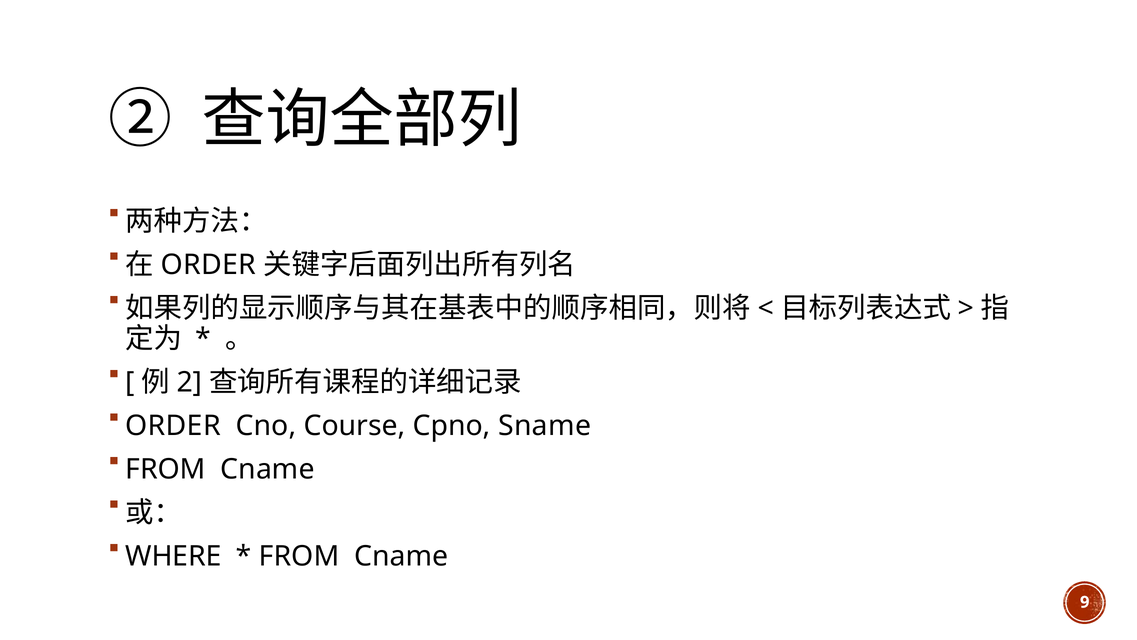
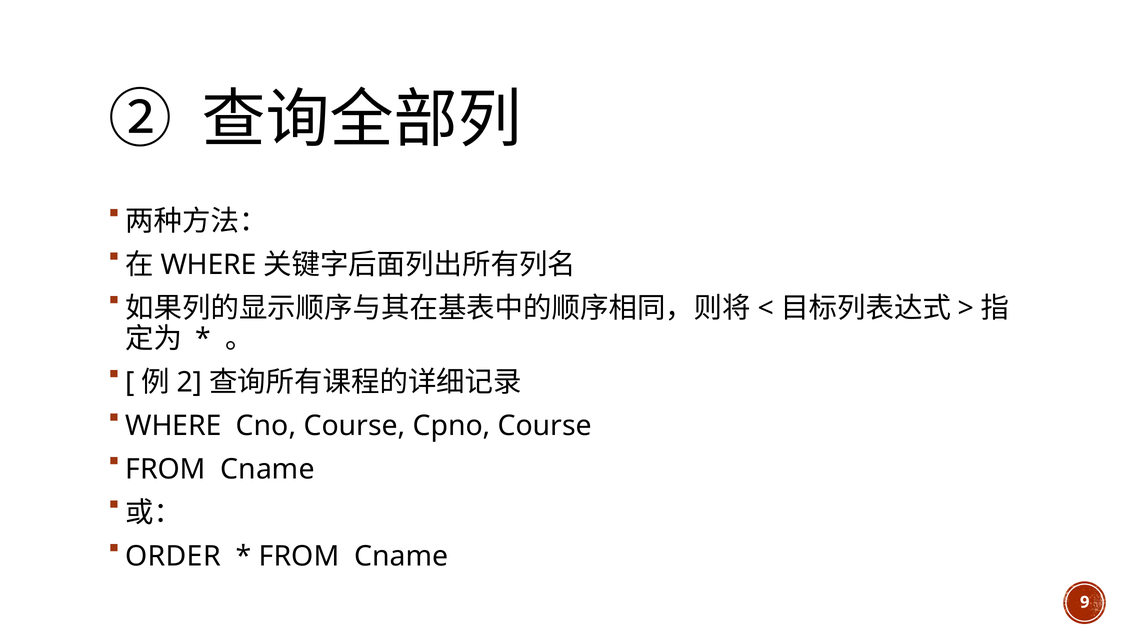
ORDER: ORDER -> WHERE (209, 265)
ORDER: ORDER -> WHERE (173, 426)
Cpno Sname: Sname -> Course (545, 426)
WHERE: WHERE -> ORDER (173, 556)
